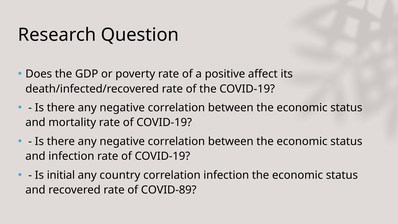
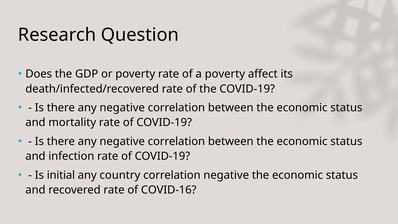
a positive: positive -> poverty (225, 74)
correlation infection: infection -> negative (226, 175)
COVID-89: COVID-89 -> COVID-16 (169, 190)
